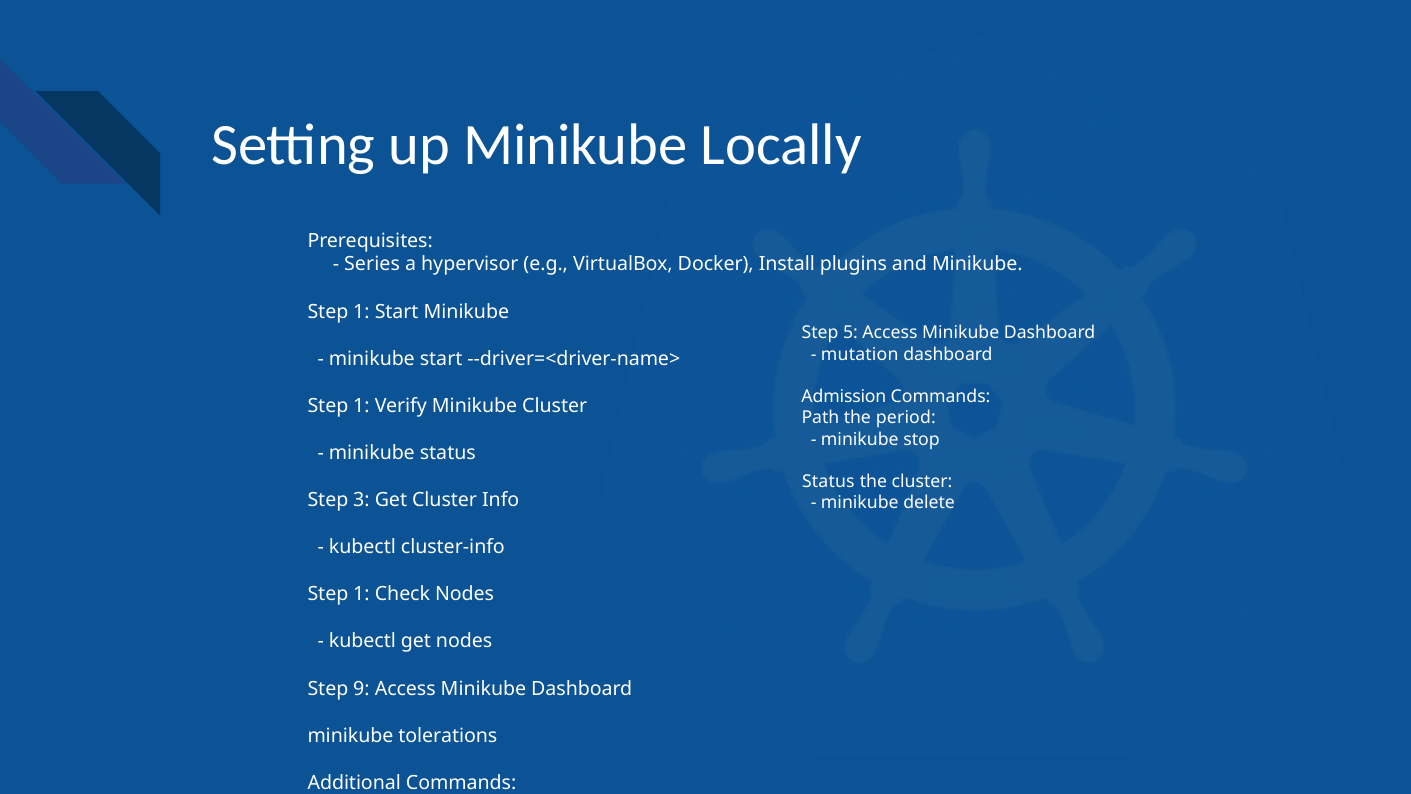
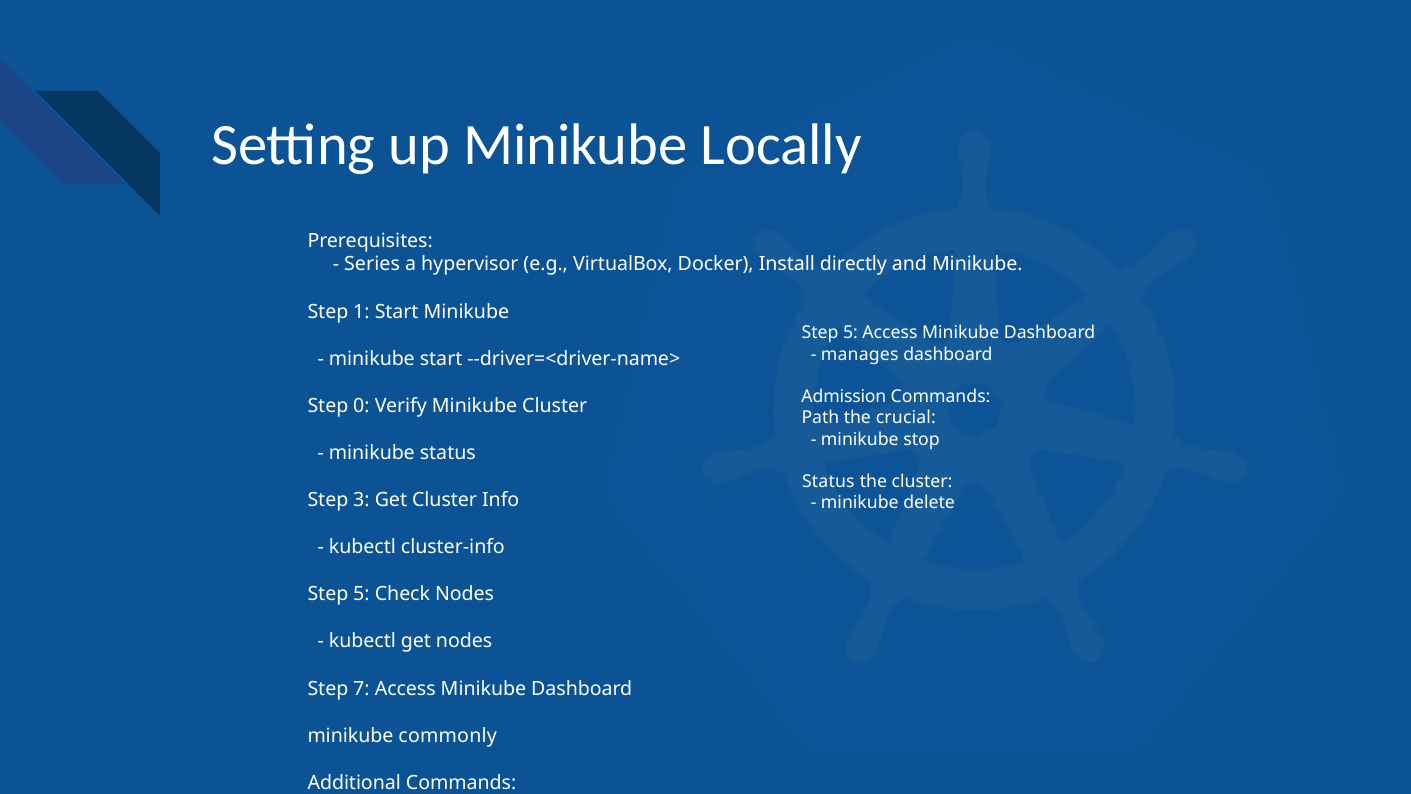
plugins: plugins -> directly (853, 264)
mutation: mutation -> manages (860, 354)
1: 1 -> 0 (361, 406)
period: period -> crucial (906, 418)
1: 1 -> 5 (361, 594)
9: 9 -> 7 (361, 688)
tolerations: tolerations -> commonly (448, 735)
